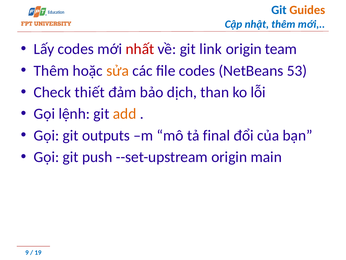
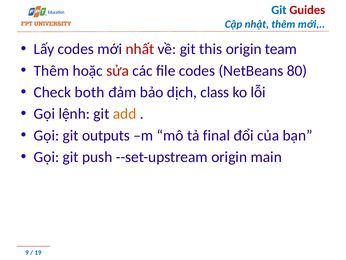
Guides colour: orange -> red (307, 10)
link: link -> this (211, 49)
sửa colour: orange -> red (118, 71)
53: 53 -> 80 (297, 71)
thiết: thiết -> both (90, 92)
than: than -> class (215, 92)
